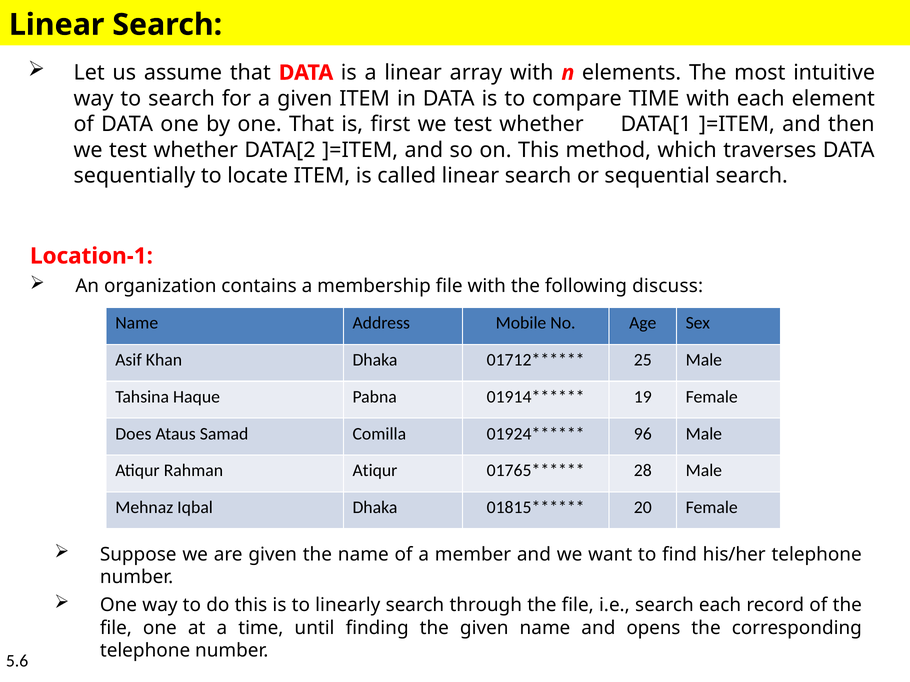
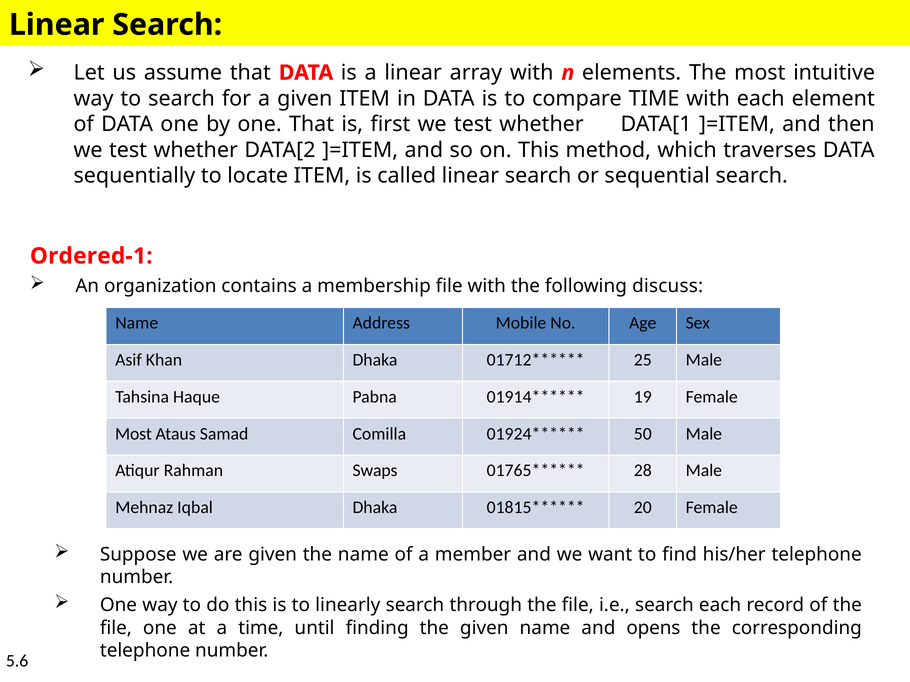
Location-1: Location-1 -> Ordered-1 (91, 256)
Does: Does -> Most (133, 434)
96: 96 -> 50 (643, 434)
Rahman Atiqur: Atiqur -> Swaps (375, 471)
